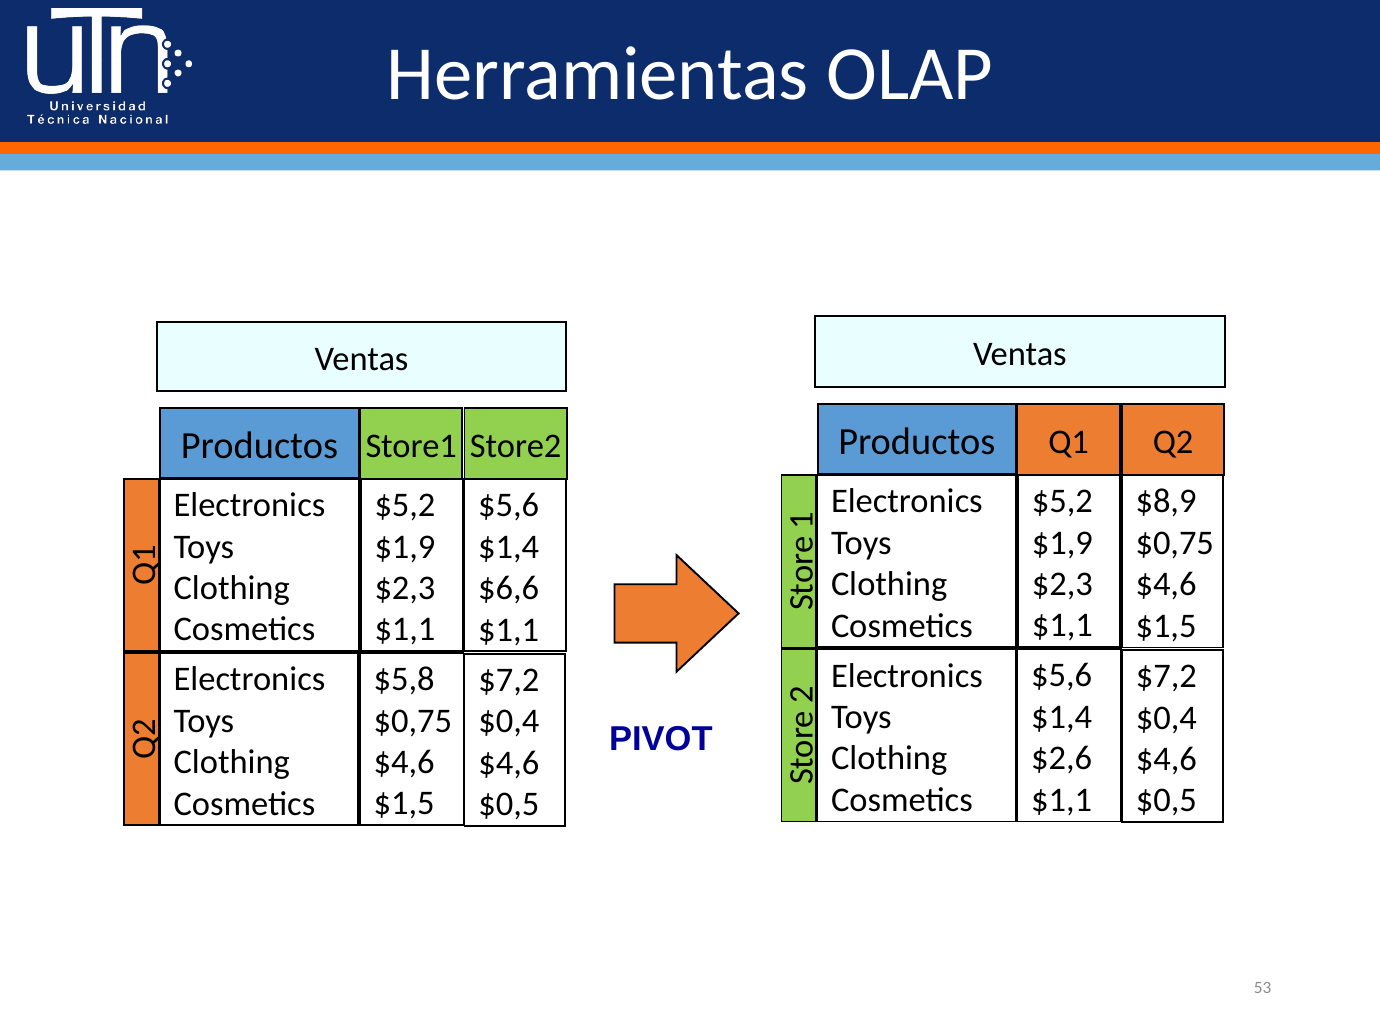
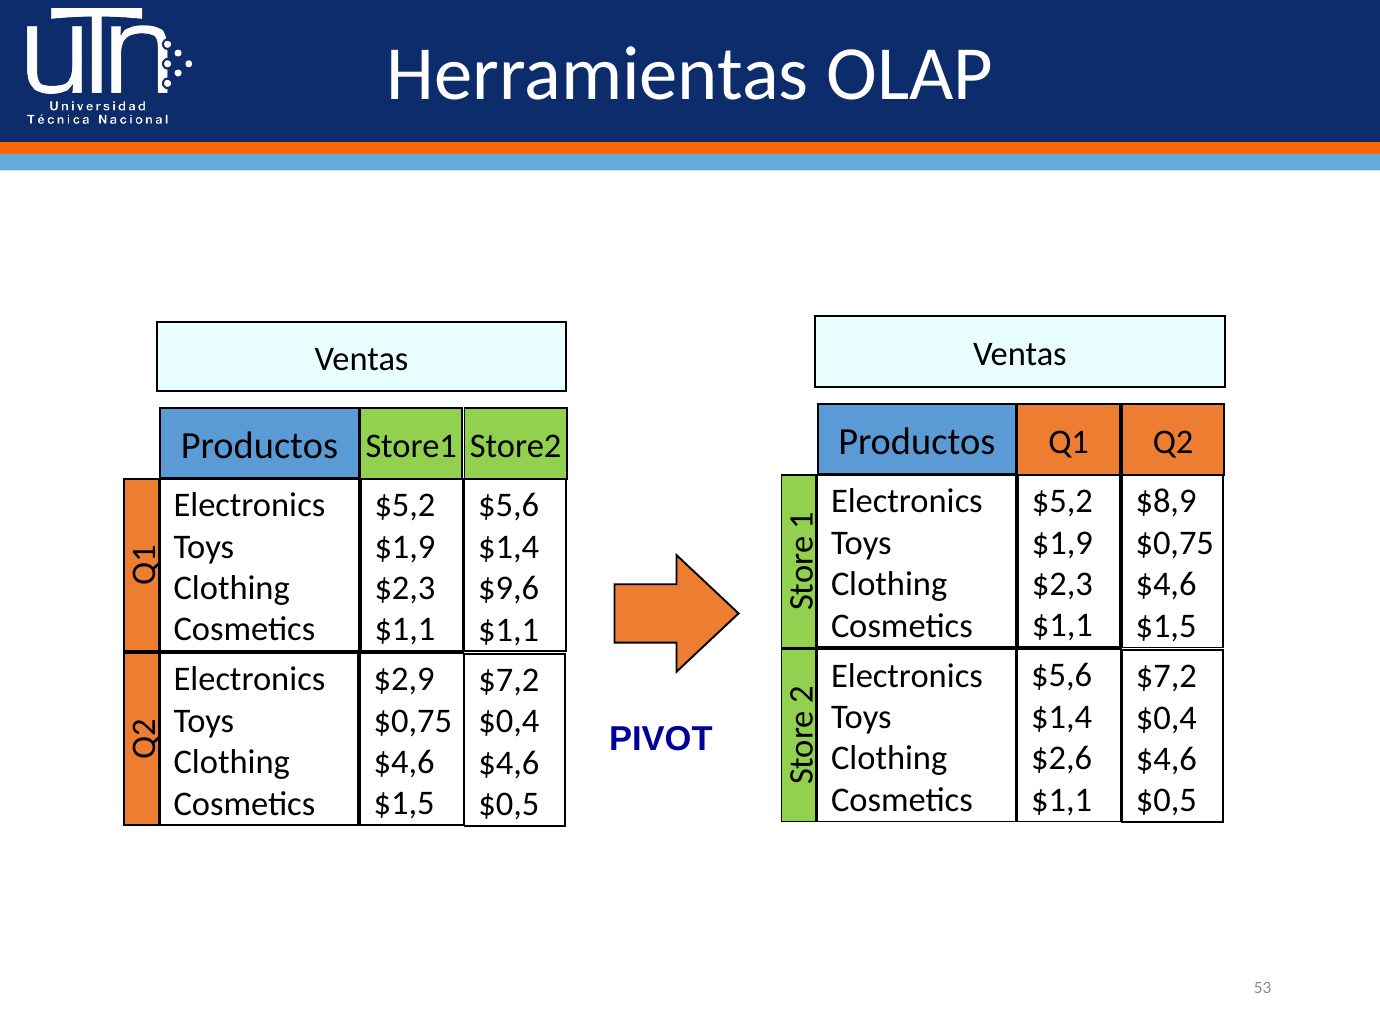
$6,6: $6,6 -> $9,6 (509, 588)
$5,8: $5,8 -> $2,9 (404, 679)
